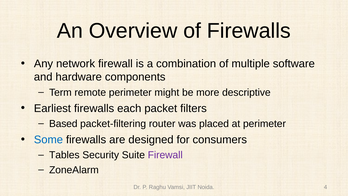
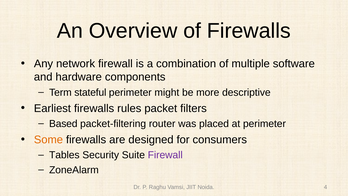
remote: remote -> stateful (90, 92)
each: each -> rules (129, 108)
Some colour: blue -> orange (48, 140)
